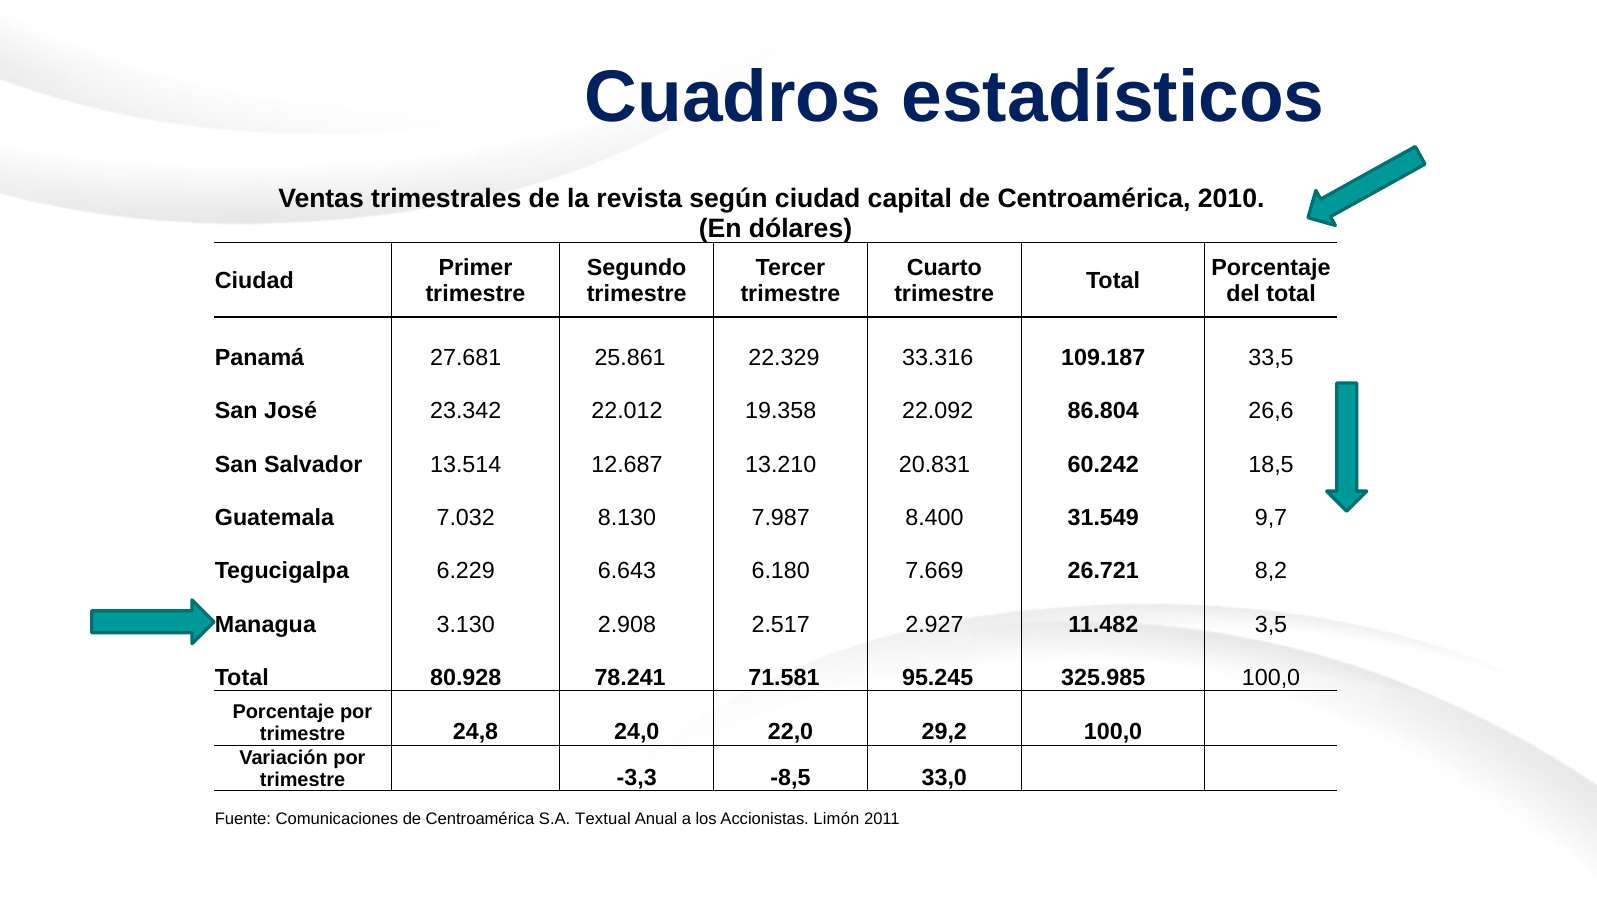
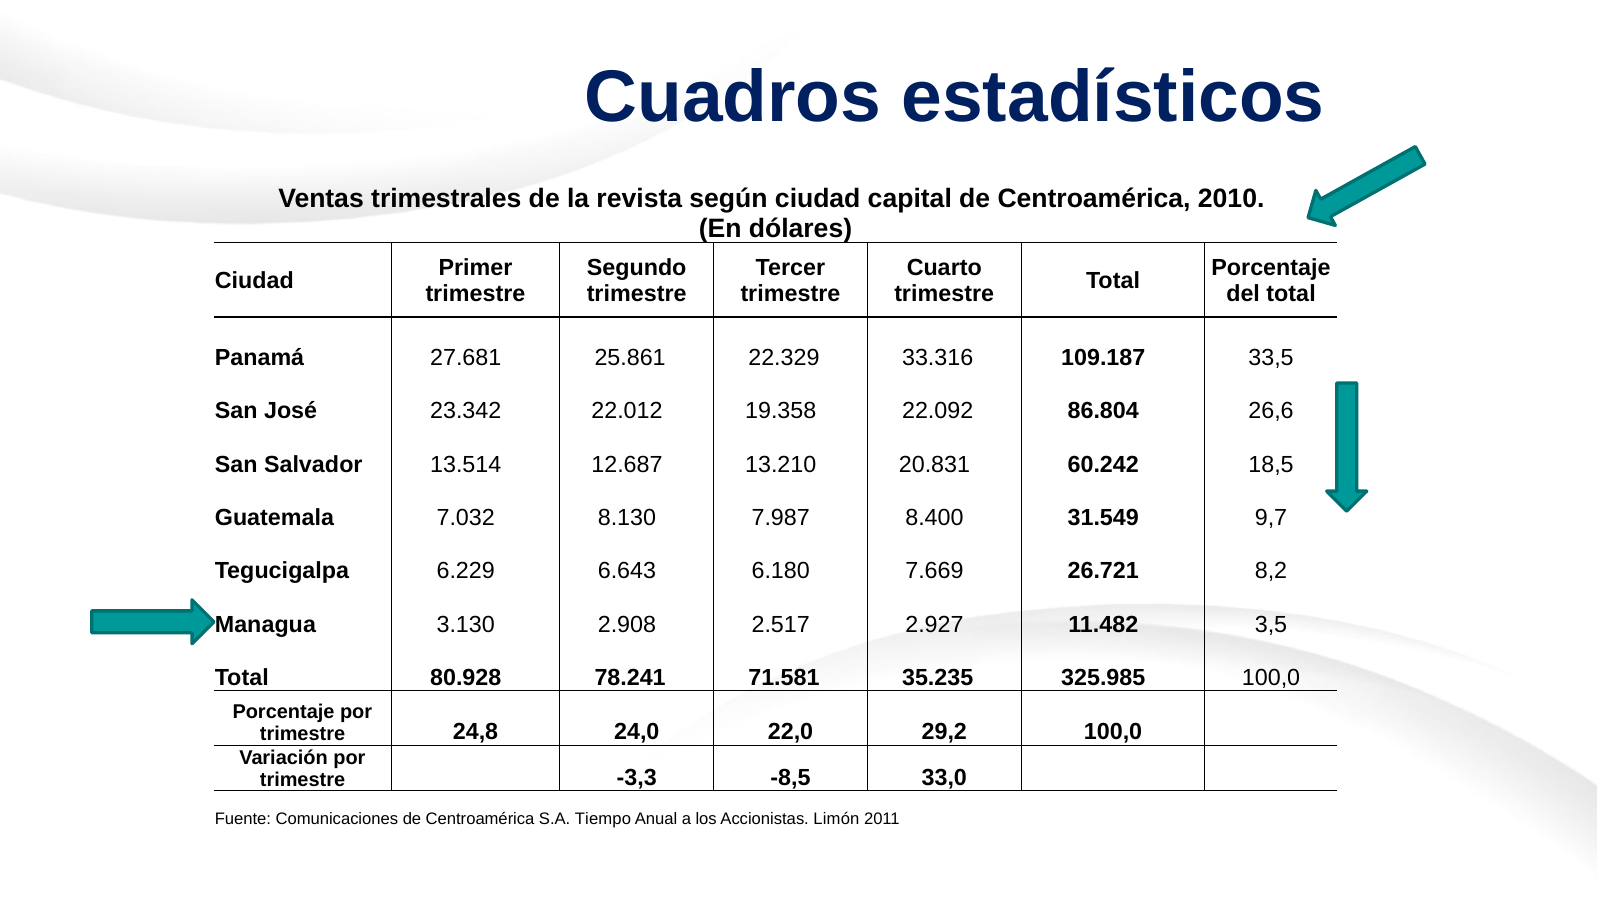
95.245: 95.245 -> 35.235 (938, 678)
Textual: Textual -> Tiempo (603, 820)
